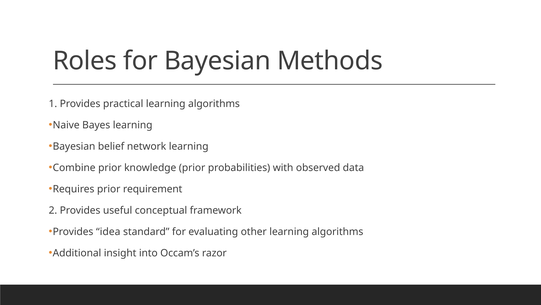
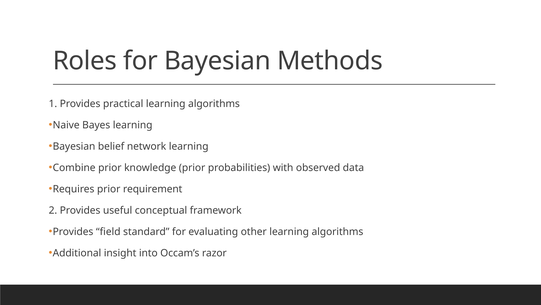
idea: idea -> field (108, 231)
